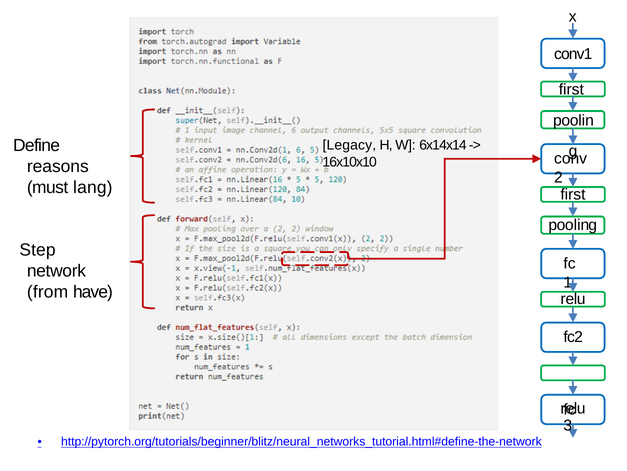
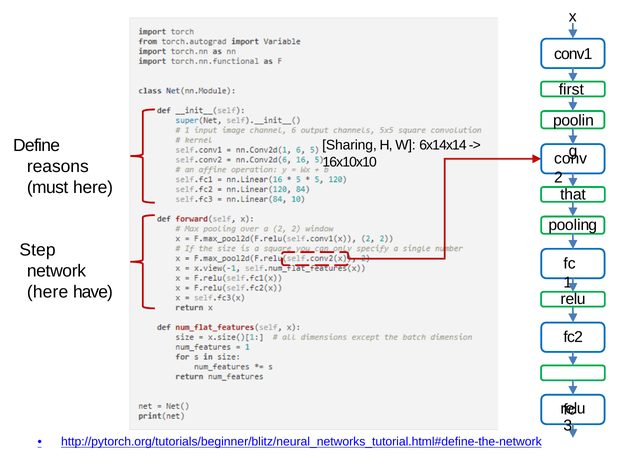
Legacy: Legacy -> Sharing (350, 145)
must lang: lang -> here (93, 187)
first: first -> that (573, 194)
from: from -> here (48, 292)
